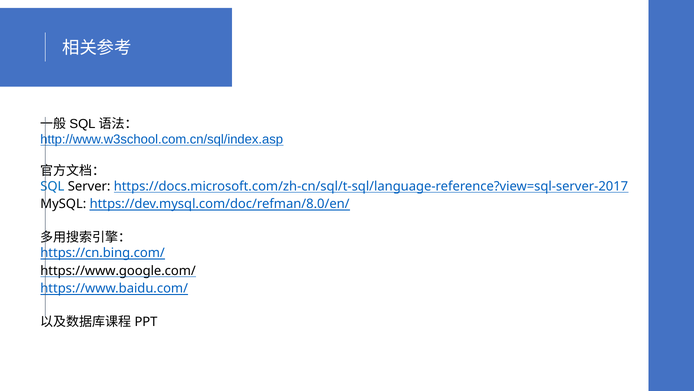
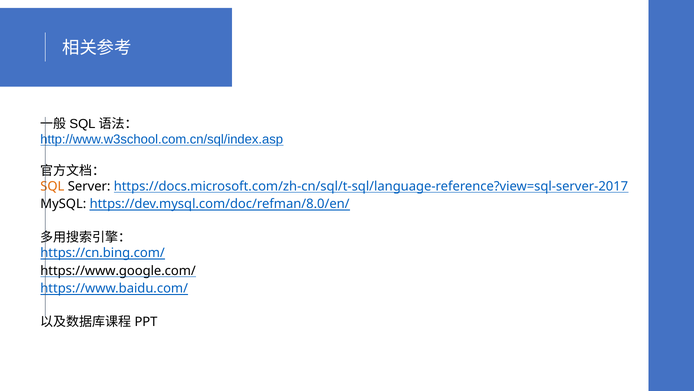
SQL colour: blue -> orange (52, 186)
